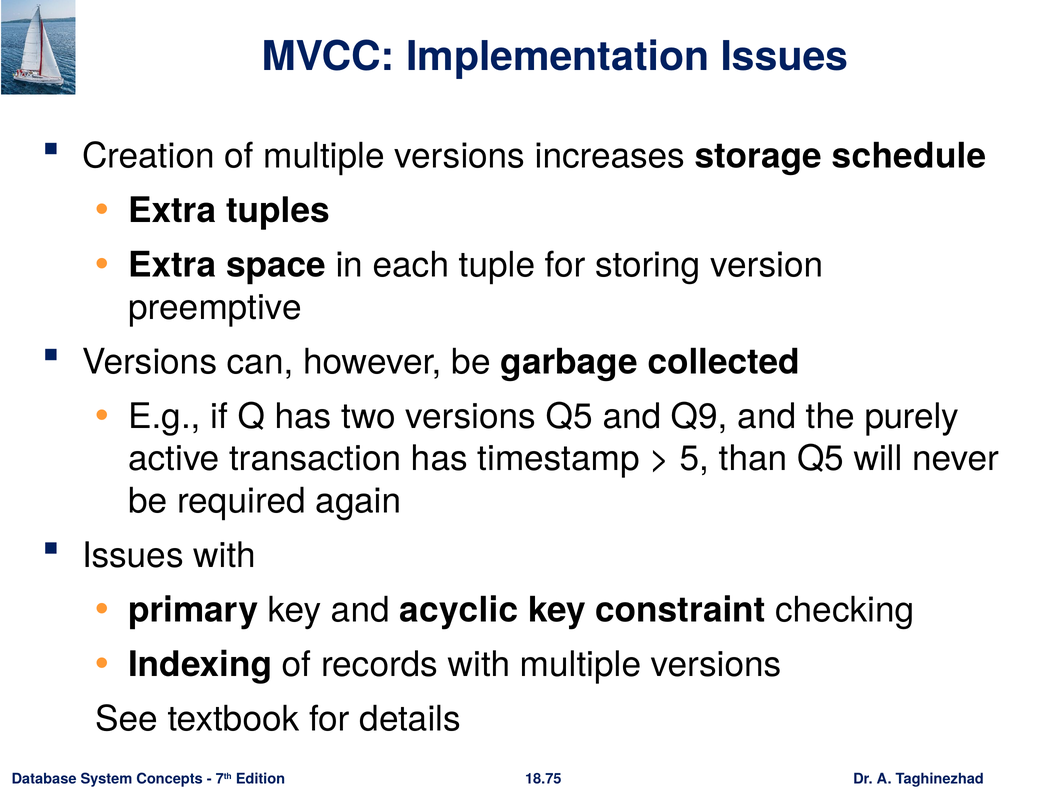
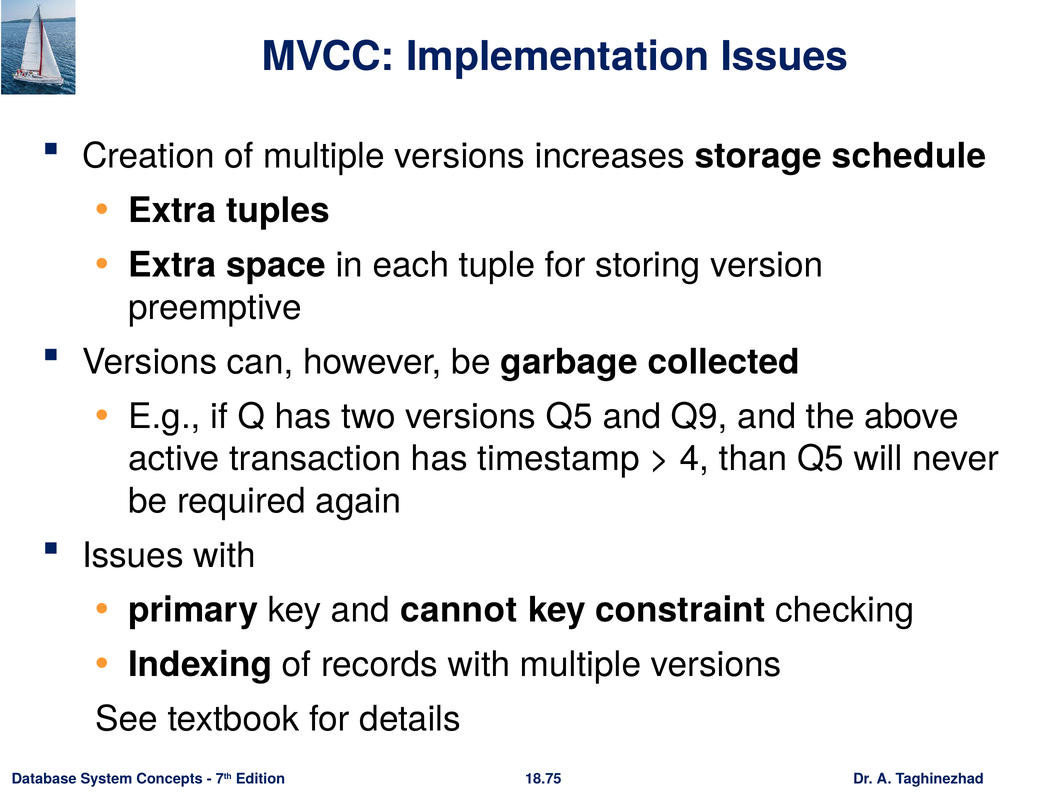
purely: purely -> above (912, 417)
5: 5 -> 4 (695, 459)
acyclic: acyclic -> cannot (459, 610)
